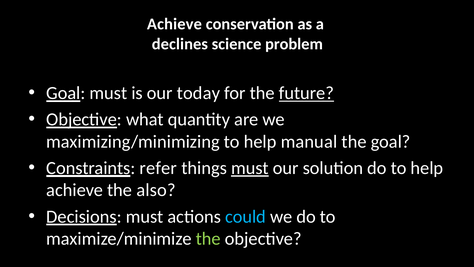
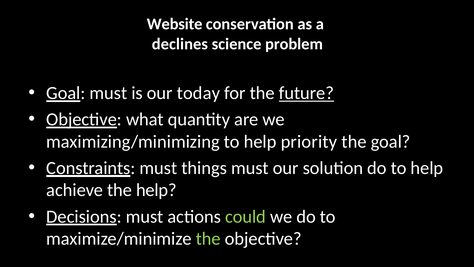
Achieve: Achieve -> Website (175, 24)
manual: manual -> priority (309, 141)
Constraints refer: refer -> must (158, 168)
must underline: present -> none (250, 168)
the also: also -> help (156, 190)
could colour: light blue -> light green (246, 216)
